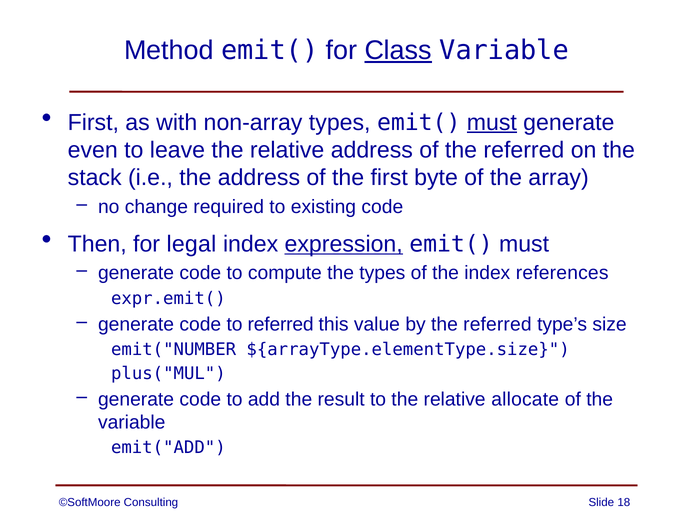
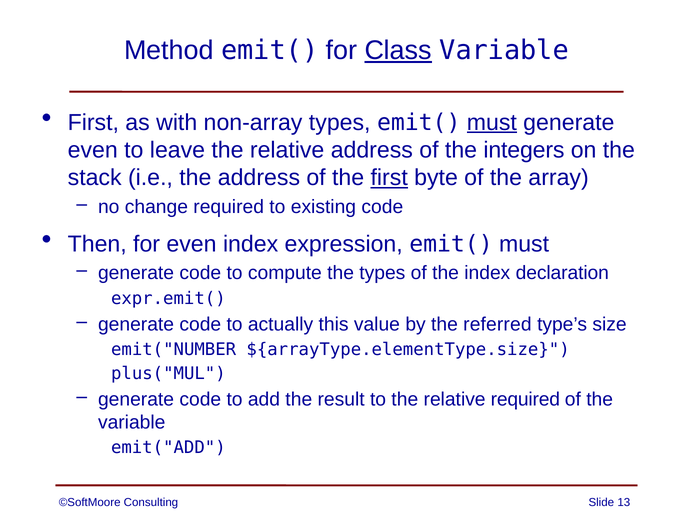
of the referred: referred -> integers (524, 150)
first underline: none -> present (389, 178)
for legal: legal -> even (192, 244)
expression underline: present -> none (344, 244)
references: references -> declaration (562, 273)
to referred: referred -> actually (281, 324)
relative allocate: allocate -> required (525, 399)
18: 18 -> 13 (624, 502)
